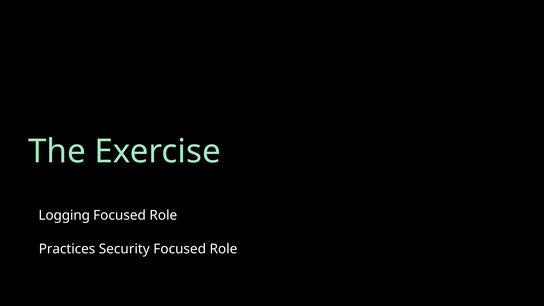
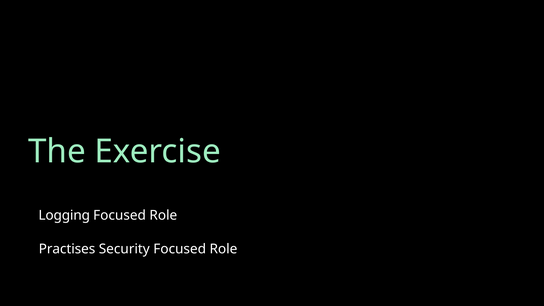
Practices: Practices -> Practises (67, 249)
